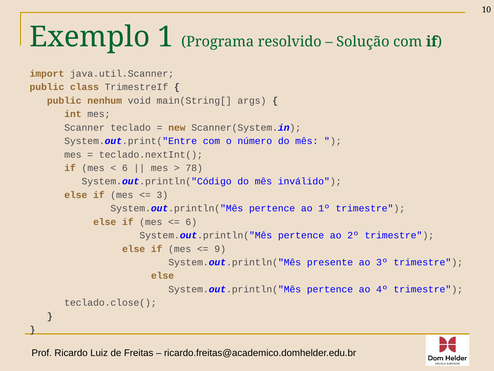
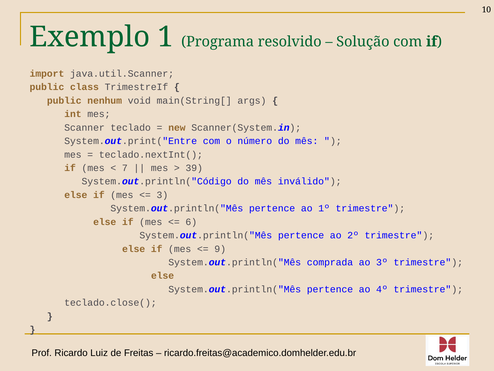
6: 6 -> 7 (125, 168)
78: 78 -> 39 (194, 168)
presente: presente -> comprada (330, 262)
